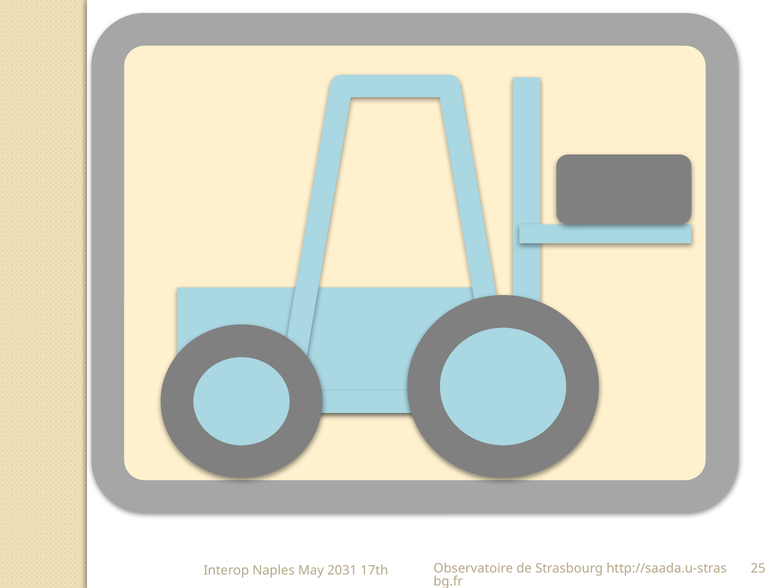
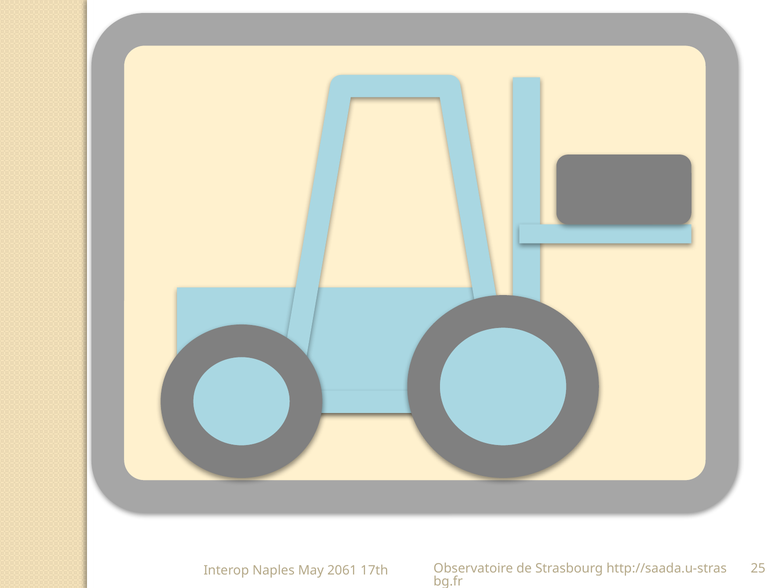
2031: 2031 -> 2061 (342, 571)
